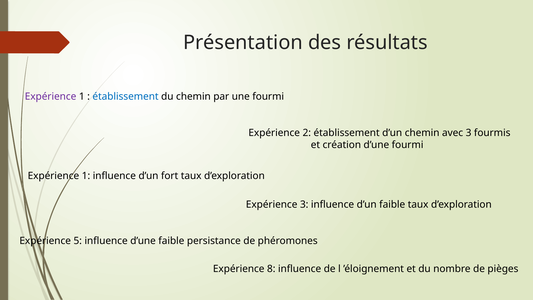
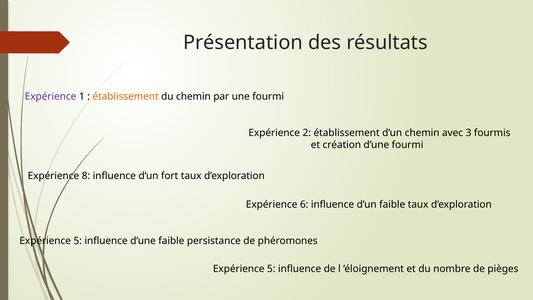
établissement colour: blue -> orange (126, 97)
1: 1 -> 8 (86, 176)
Expérience 3: 3 -> 6 (304, 205)
8: 8 -> 5 (271, 269)
